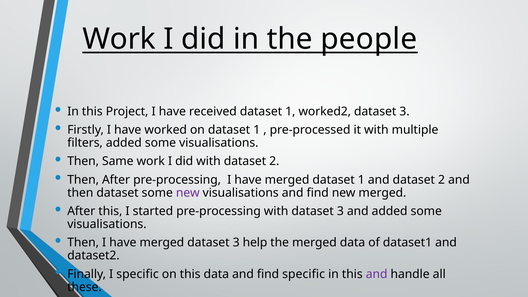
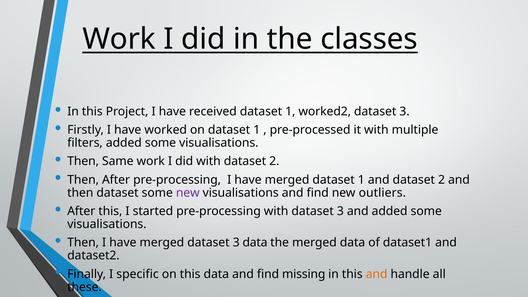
people: people -> classes (369, 39)
new merged: merged -> outliers (382, 193)
3 help: help -> data (255, 243)
find specific: specific -> missing (304, 274)
and colour: purple -> orange (377, 274)
